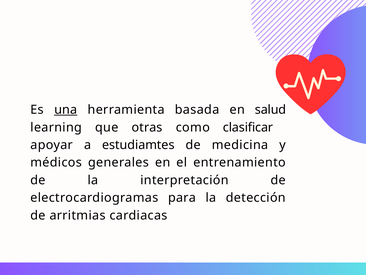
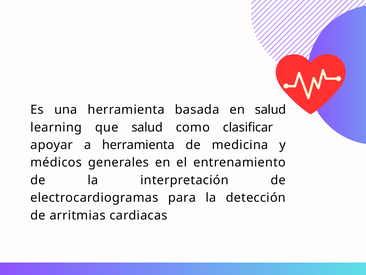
una underline: present -> none (66, 110)
que otras: otras -> salud (147, 127)
a estudiamtes: estudiamtes -> herramienta (138, 145)
